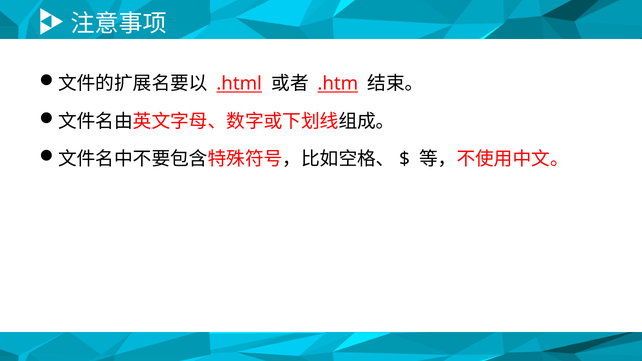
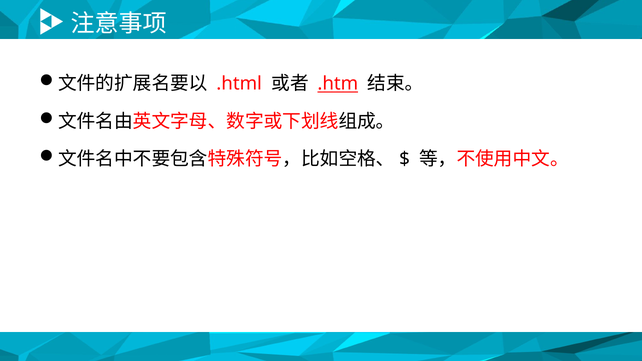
.html underline: present -> none (239, 84)
